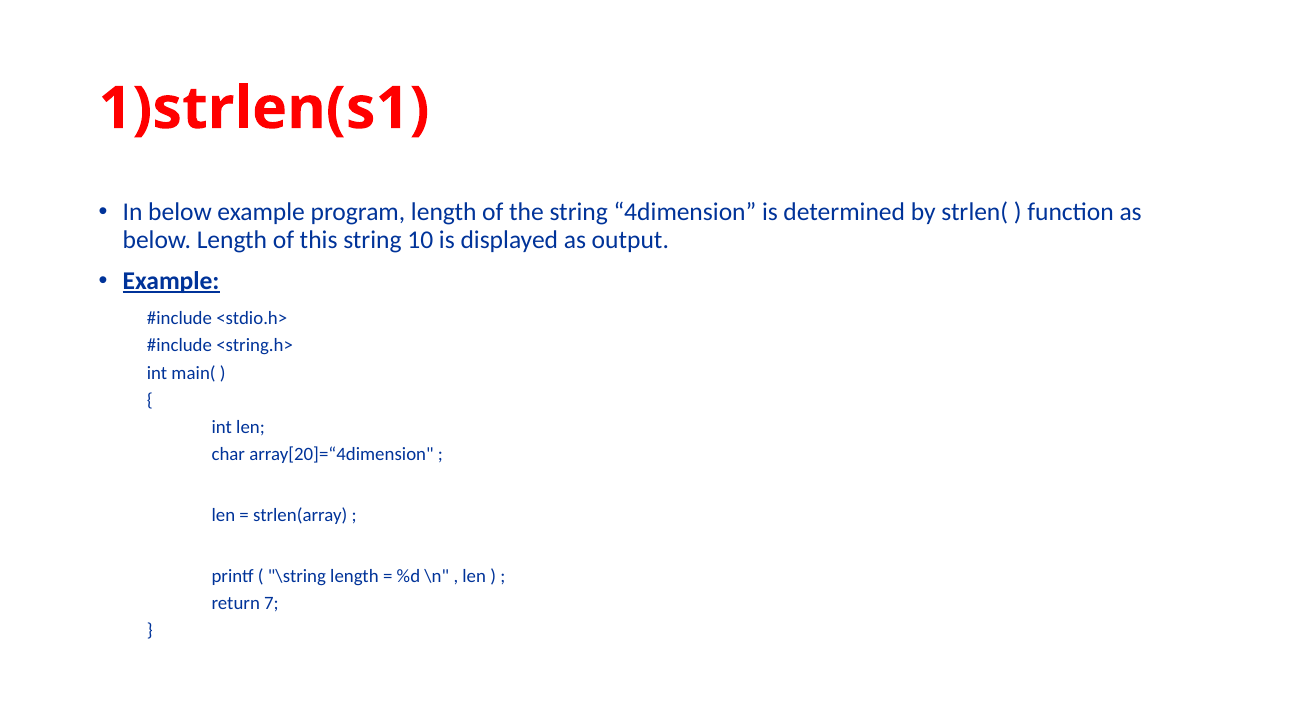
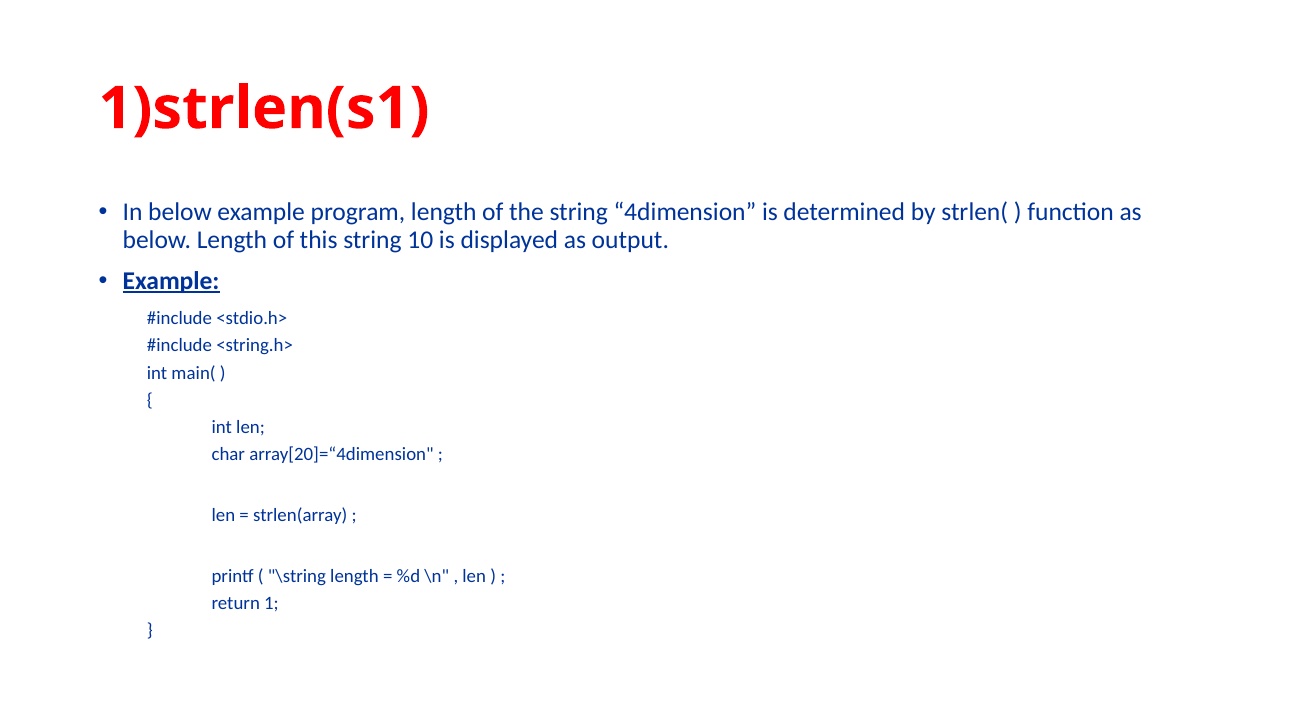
7: 7 -> 1 (271, 603)
